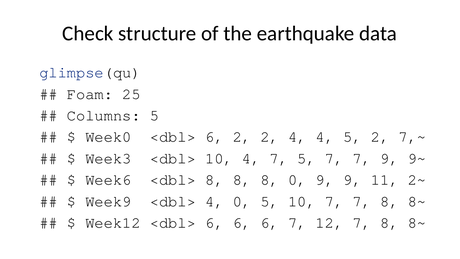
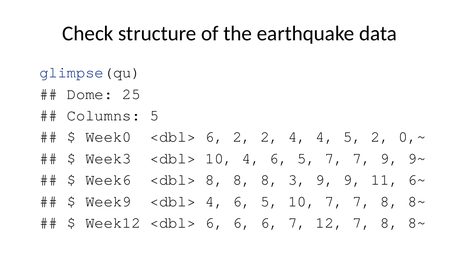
Foam: Foam -> Dome (90, 94)
7,~: 7,~ -> 0,~ (412, 137)
10 4 7: 7 -> 6 (279, 158)
8 0: 0 -> 3 (297, 180)
2~: 2~ -> 6~ (417, 180)
<dbl> 4 0: 0 -> 6 (242, 201)
